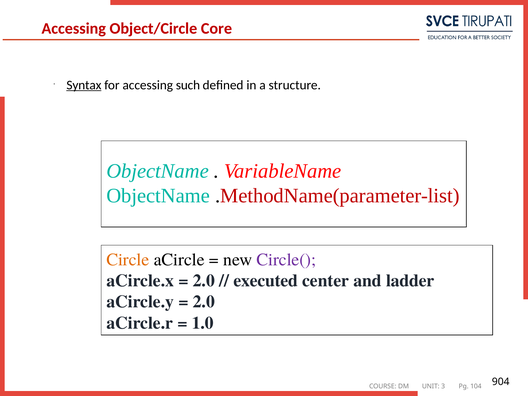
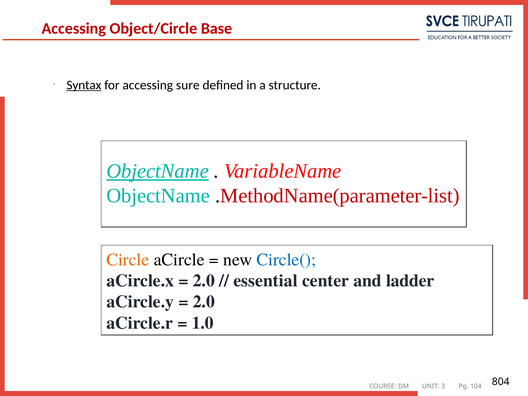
Core: Core -> Base (217, 28)
such: such -> sure (188, 85)
ObjectName underline: none -> present (158, 171)
Circle( colour: purple -> blue (286, 260)
executed: executed -> essential (266, 281)
904: 904 -> 804 (501, 382)
